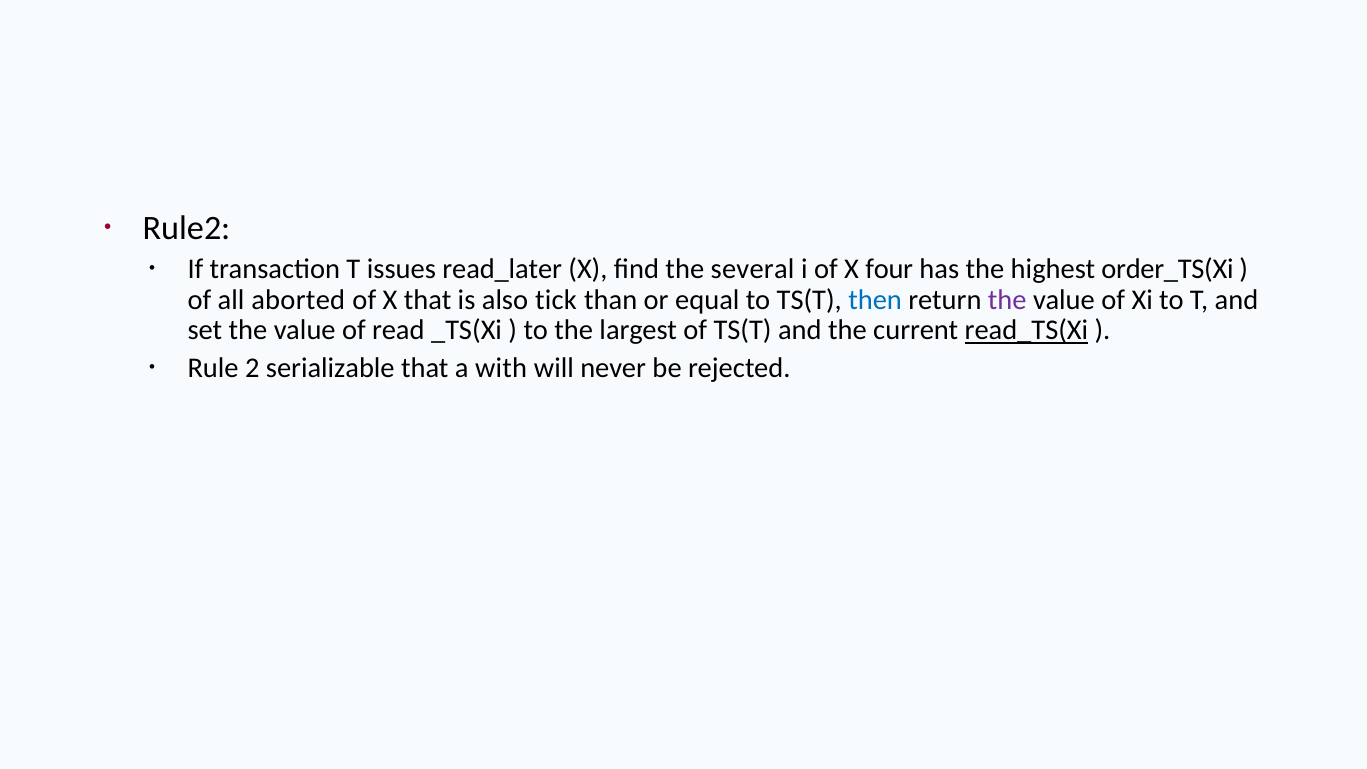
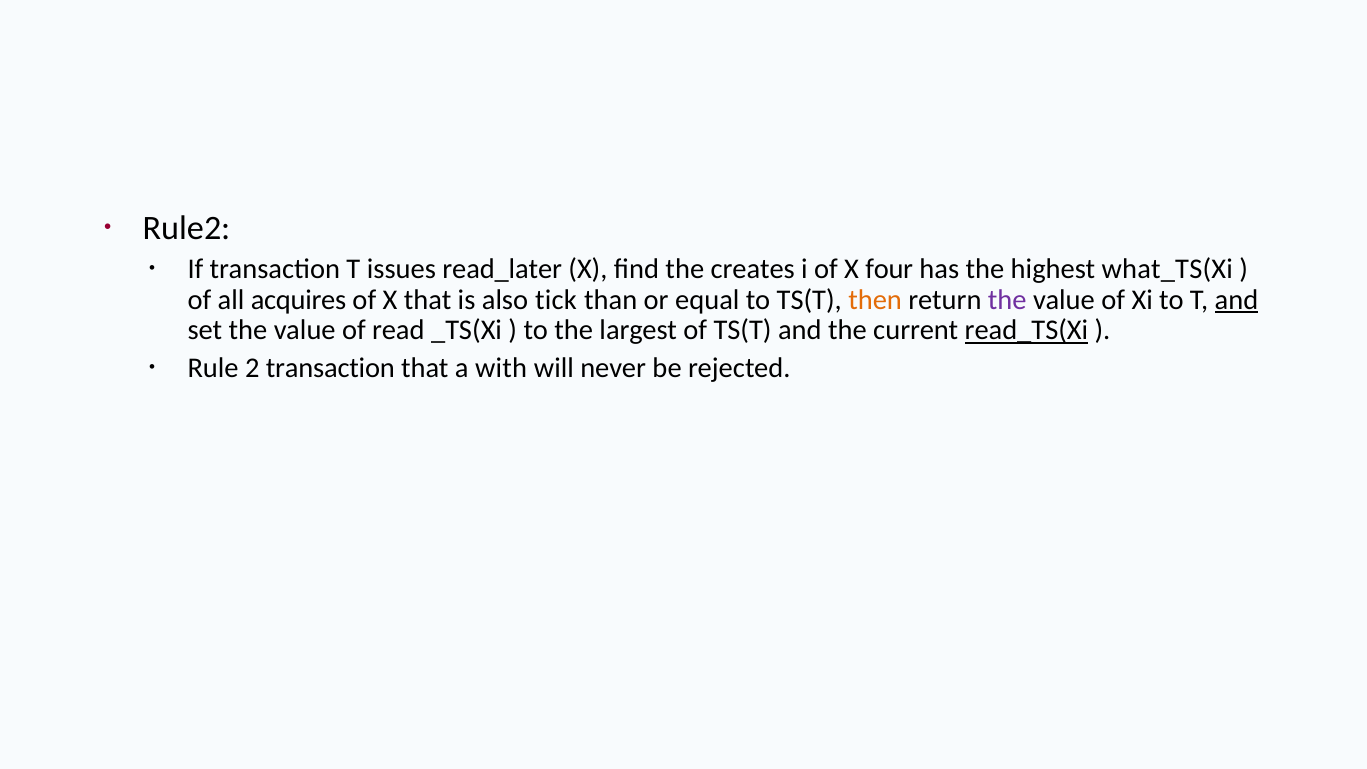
several: several -> creates (753, 269)
order_TS(Xi: order_TS(Xi -> what_TS(Xi (1167, 269)
aborted: aborted -> acquires (299, 300)
then colour: blue -> orange (875, 300)
and underline: none -> present (1236, 300)
2 serializable: serializable -> transaction (330, 368)
